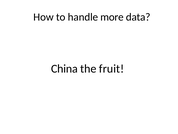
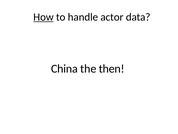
How underline: none -> present (44, 17)
more: more -> actor (112, 17)
fruit: fruit -> then (112, 68)
